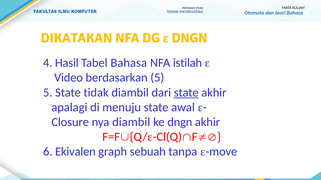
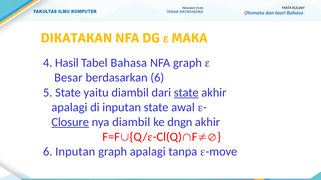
DNGN: DNGN -> MAKA (189, 38)
NFA istilah: istilah -> graph (187, 63)
Video: Video -> Besar (68, 78)
berdasarkan 5: 5 -> 6 (157, 78)
tidak: tidak -> yaitu (96, 93)
di menuju: menuju -> inputan (122, 108)
Closure underline: none -> present (70, 122)
6 Ekivalen: Ekivalen -> Inputan (75, 152)
graph sebuah: sebuah -> apalagi (148, 152)
